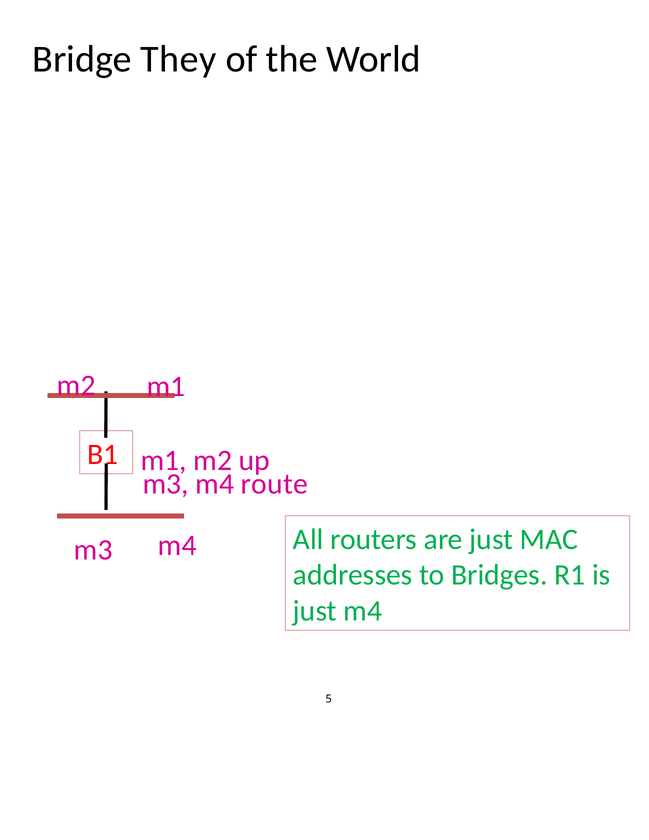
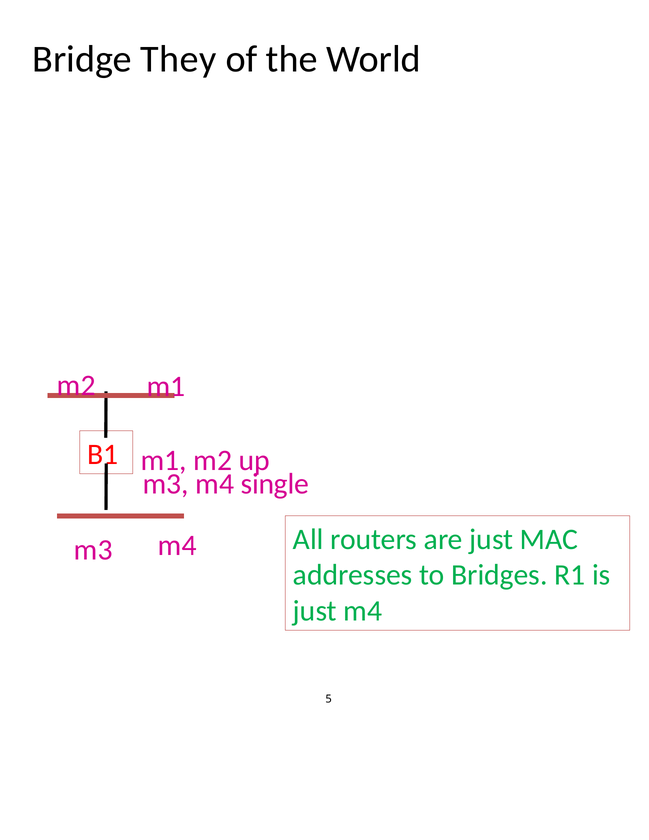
route: route -> single (275, 484)
